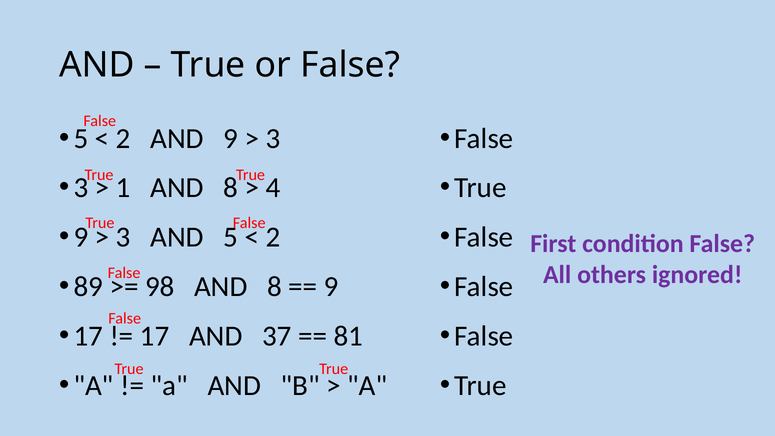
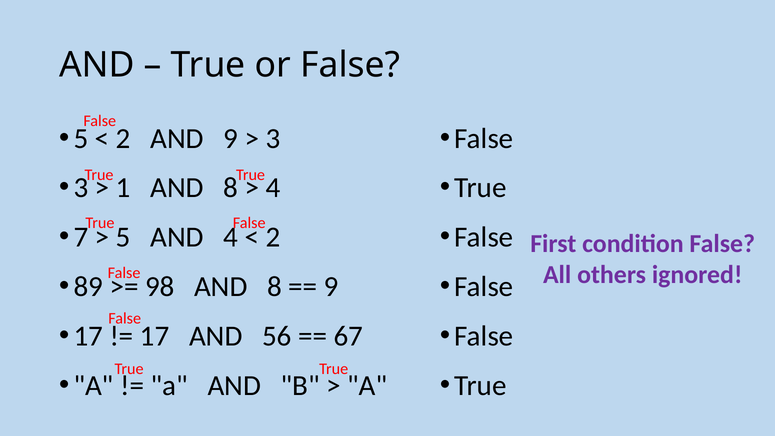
9: 9 -> 7 (81, 237)
3: 3 -> 5 (123, 237)
AND 5: 5 -> 4 (231, 237)
37: 37 -> 56 (277, 336)
81: 81 -> 67 (348, 336)
